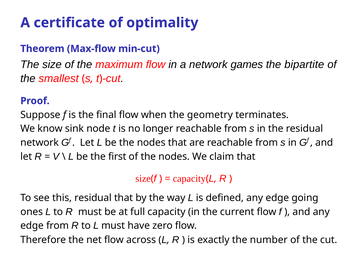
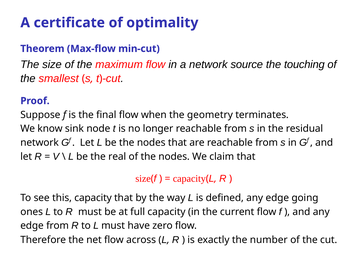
games: games -> source (247, 64)
bipartite: bipartite -> touching (304, 64)
first: first -> real (117, 157)
this residual: residual -> capacity (93, 198)
